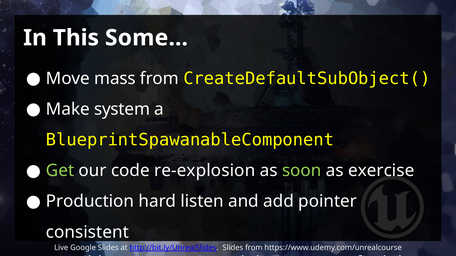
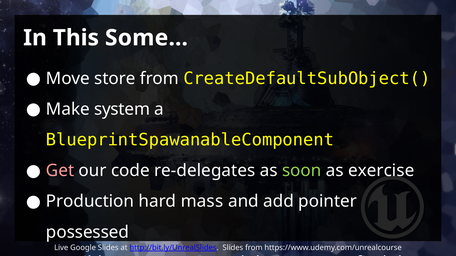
mass: mass -> store (115, 79)
Get colour: light green -> pink (60, 171)
re-explosion: re-explosion -> re-delegates (205, 171)
listen: listen -> mass (202, 202)
consistent: consistent -> possessed (87, 233)
